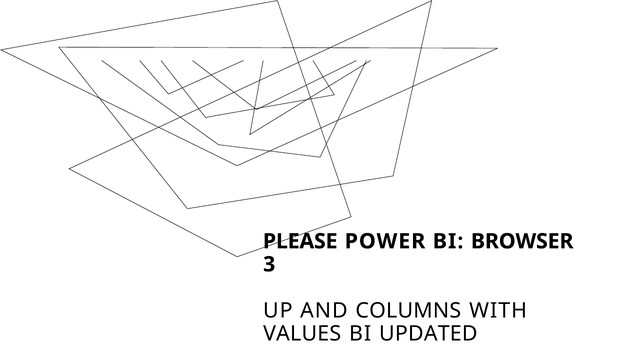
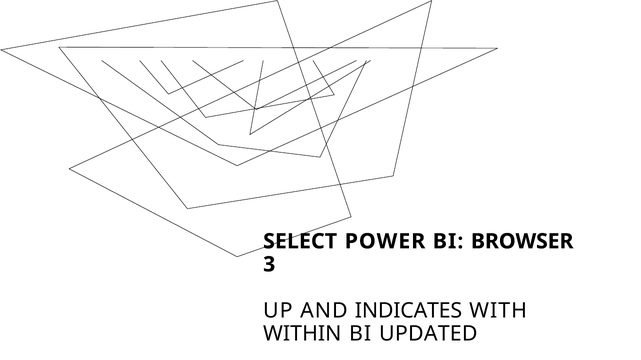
PLEASE: PLEASE -> SELECT (300, 242)
COLUMNS: COLUMNS -> INDICATES (409, 311)
VALUES: VALUES -> WITHIN (302, 334)
